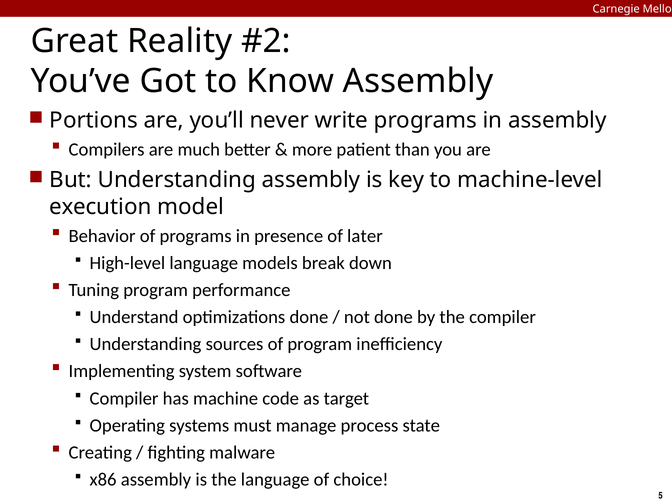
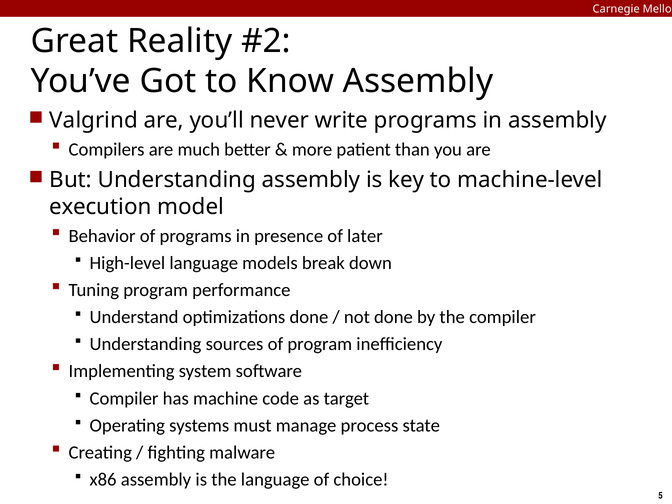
Portions: Portions -> Valgrind (94, 120)
